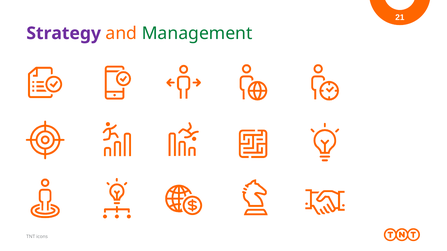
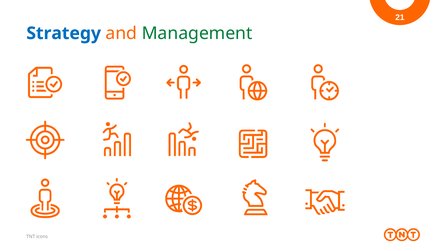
Strategy colour: purple -> blue (64, 33)
